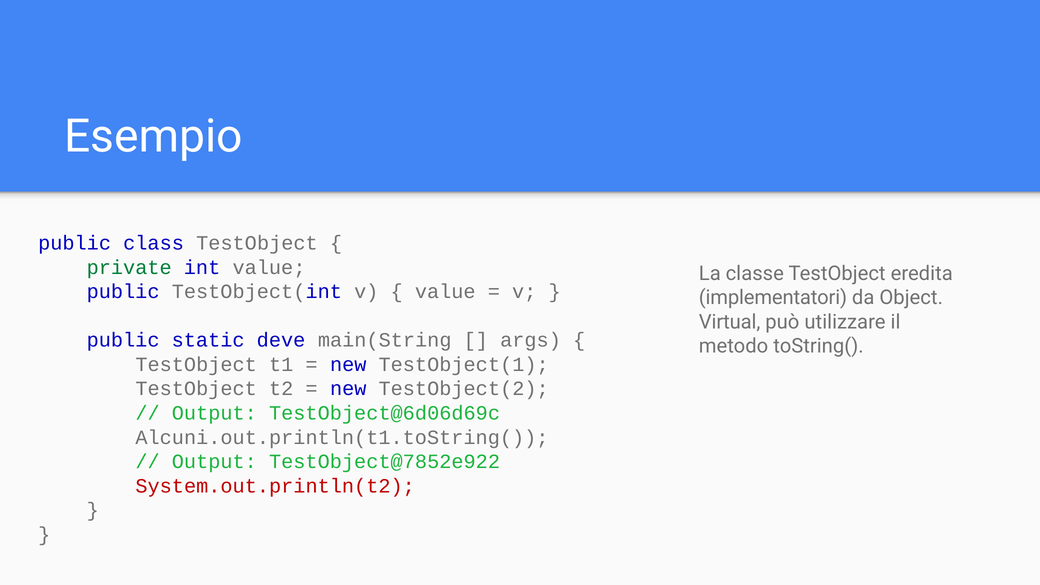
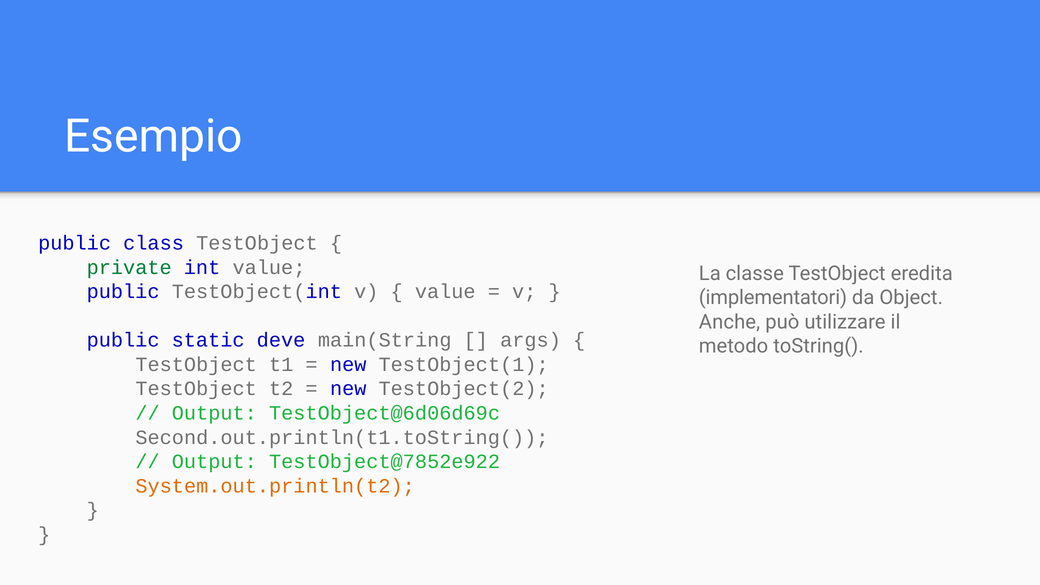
Virtual: Virtual -> Anche (730, 322)
Alcuni.out.println(t1.toString(: Alcuni.out.println(t1.toString( -> Second.out.println(t1.toString( (342, 437)
System.out.println(t2 colour: red -> orange (275, 486)
